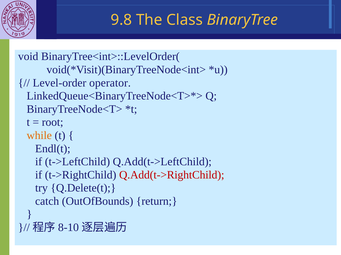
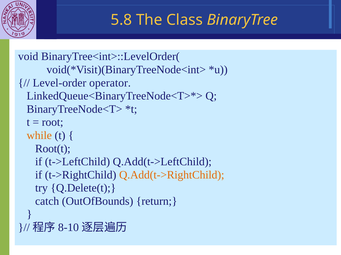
9.8: 9.8 -> 5.8 (121, 20)
Endl(t: Endl(t -> Root(t (53, 149)
Q.Add(t->RightChild colour: red -> orange (172, 175)
